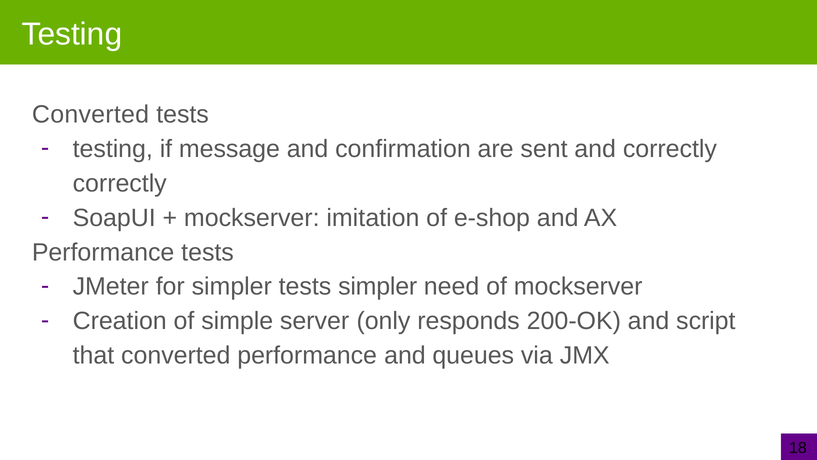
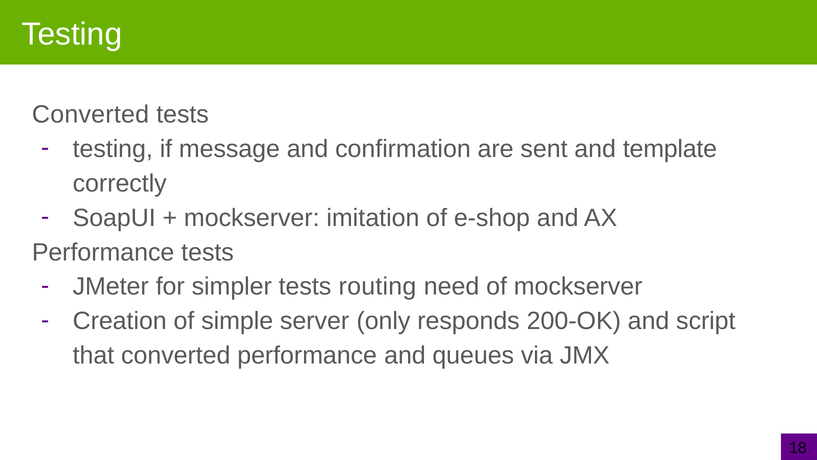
and correctly: correctly -> template (670, 149)
tests simpler: simpler -> routing (377, 286)
